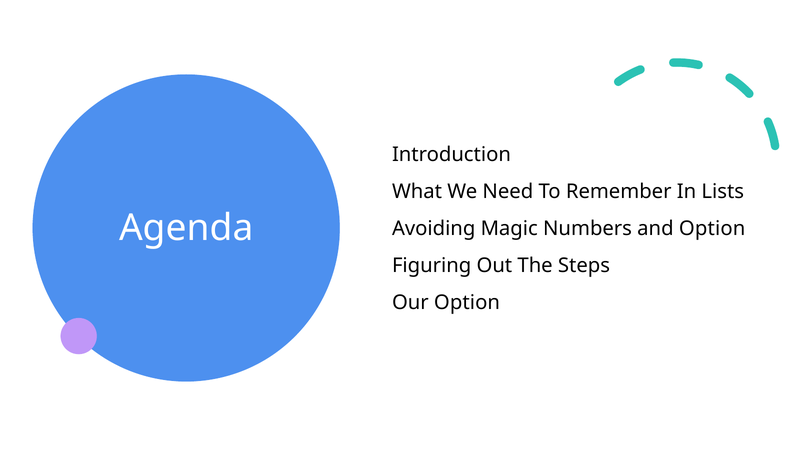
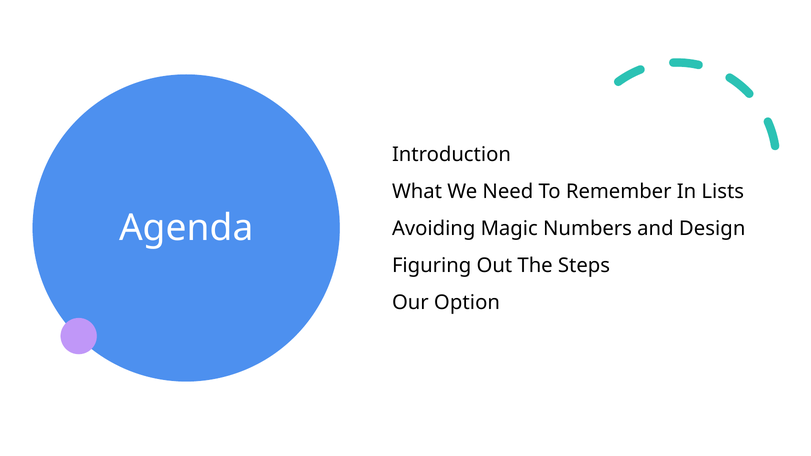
and Option: Option -> Design (712, 229)
